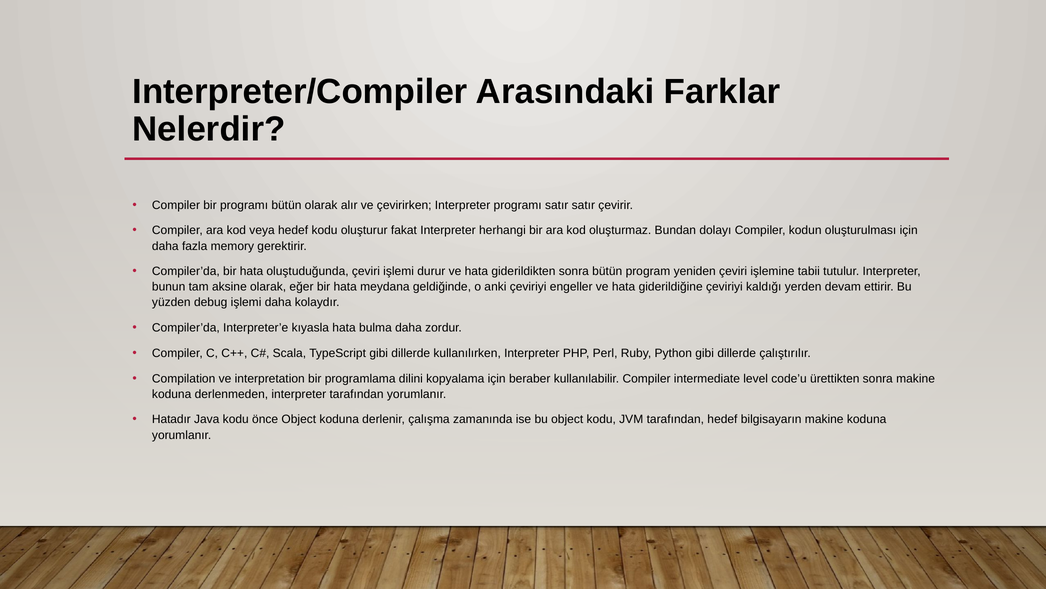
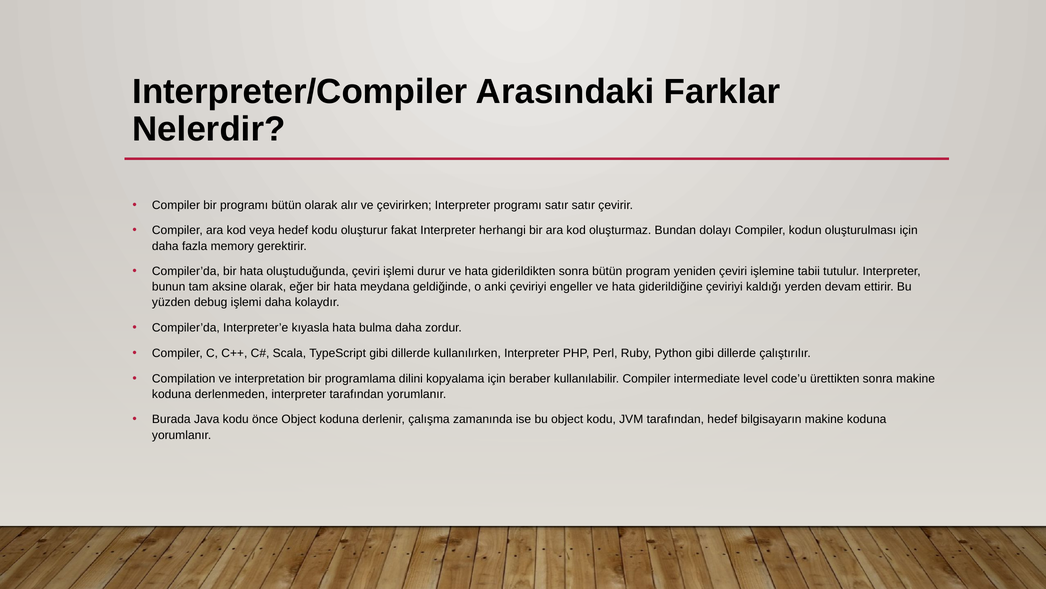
Hatadır: Hatadır -> Burada (171, 419)
